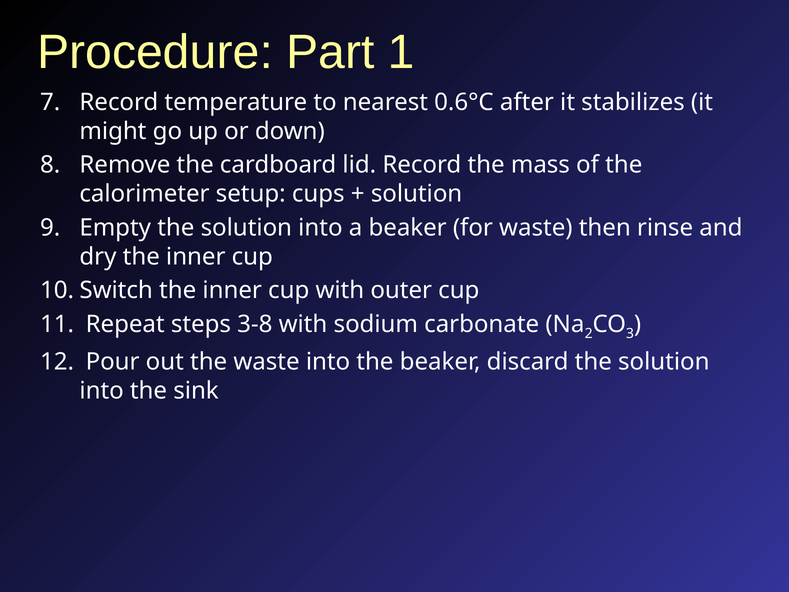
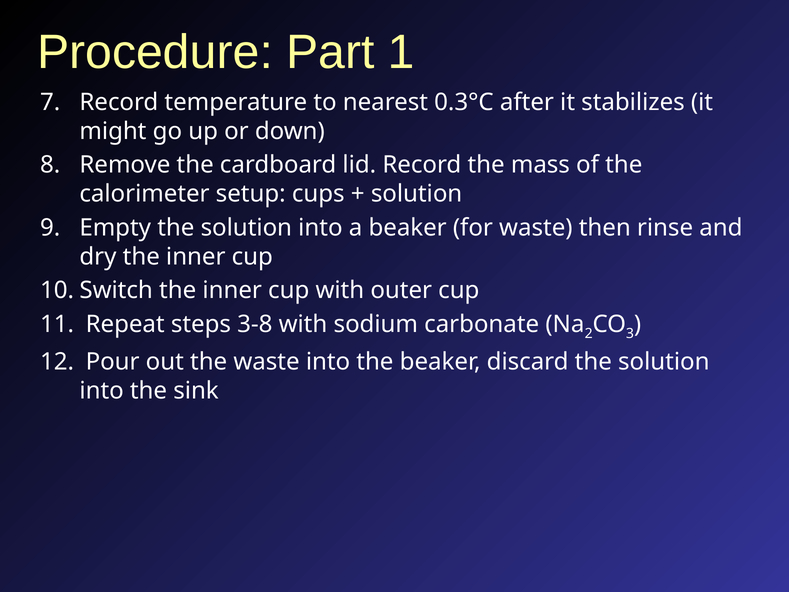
0.6°C: 0.6°C -> 0.3°C (464, 102)
